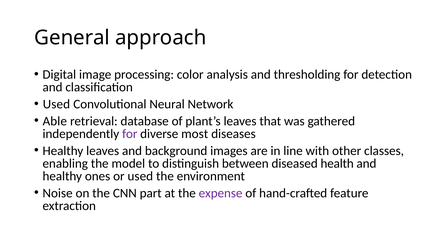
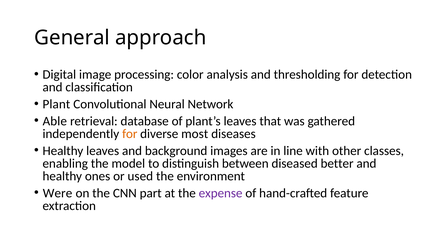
Used: Used -> Plant (56, 104)
for colour: purple -> orange (130, 134)
health: health -> better (337, 163)
Noise: Noise -> Were (58, 193)
